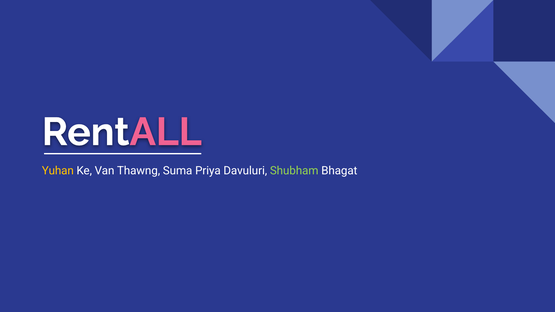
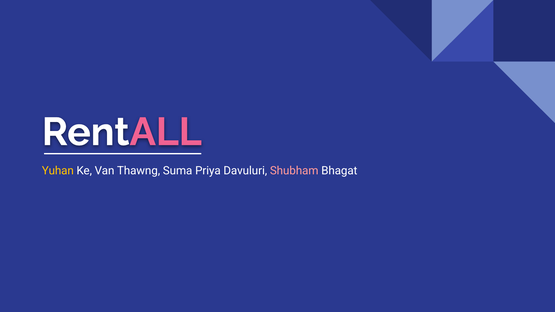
Shubham colour: light green -> pink (294, 171)
